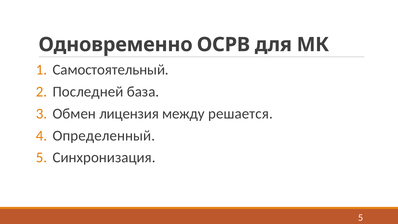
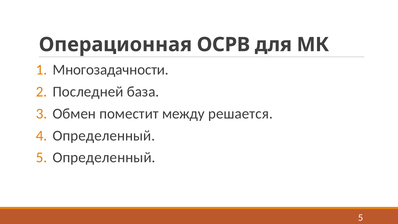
Одновременно: Одновременно -> Операционная (115, 45)
Самостоятельный: Самостоятельный -> Многозадачности (111, 70)
лицензия: лицензия -> поместит (129, 114)
5 Синхронизация: Синхронизация -> Определенный (104, 157)
